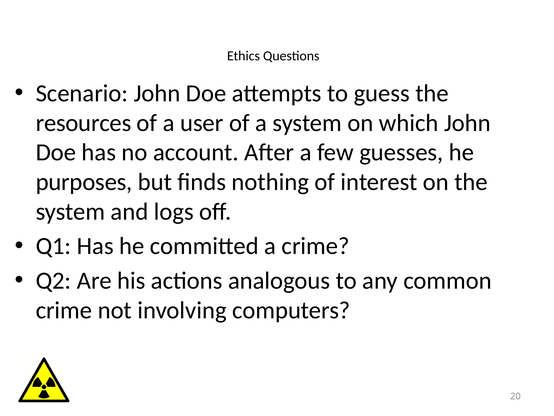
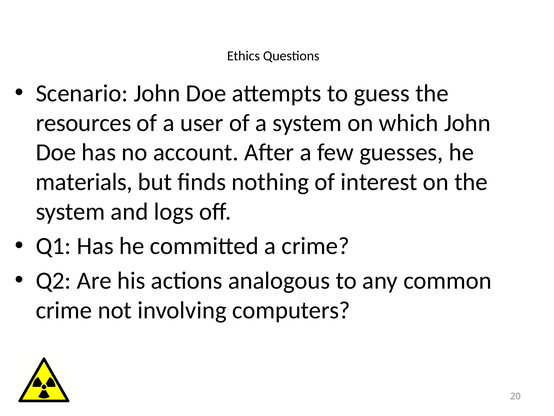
purposes: purposes -> materials (84, 182)
